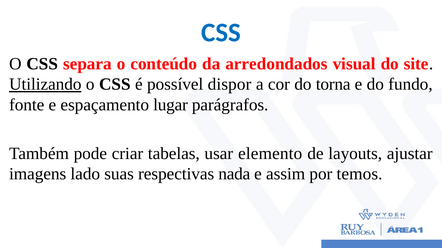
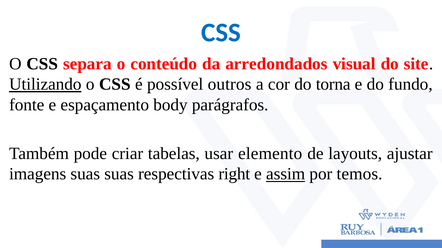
dispor: dispor -> outros (230, 85)
lugar: lugar -> body (170, 105)
imagens lado: lado -> suas (85, 174)
nada: nada -> right (234, 174)
assim underline: none -> present (286, 174)
